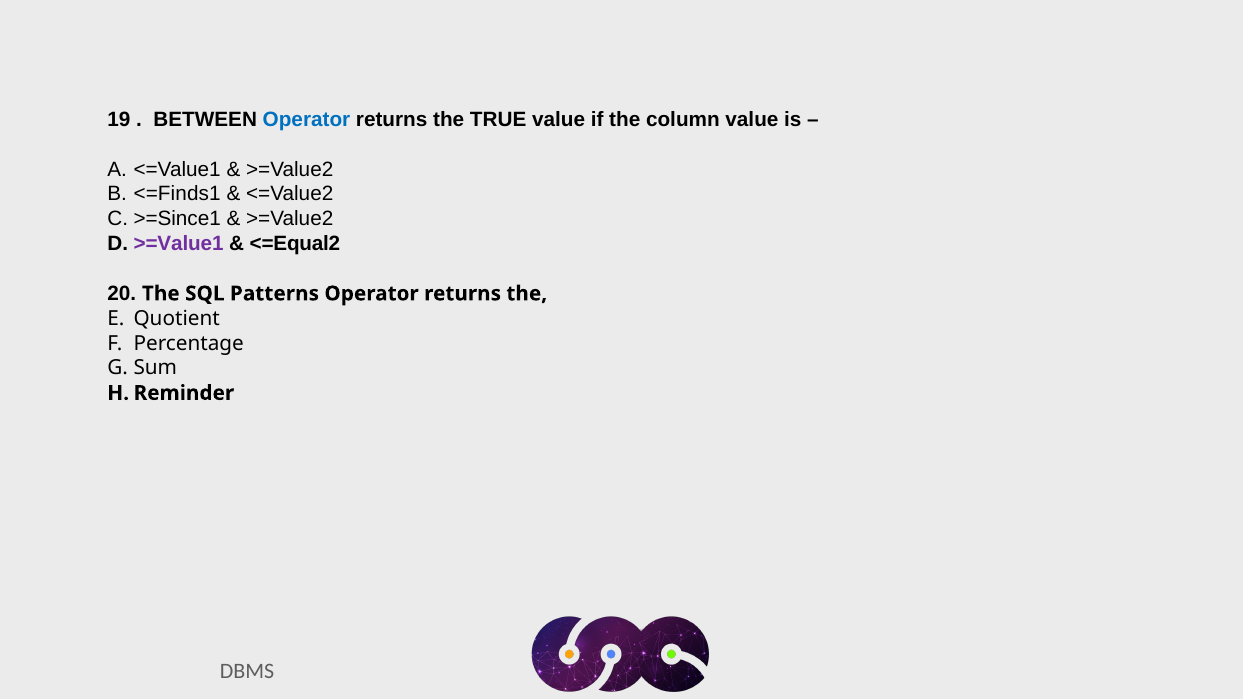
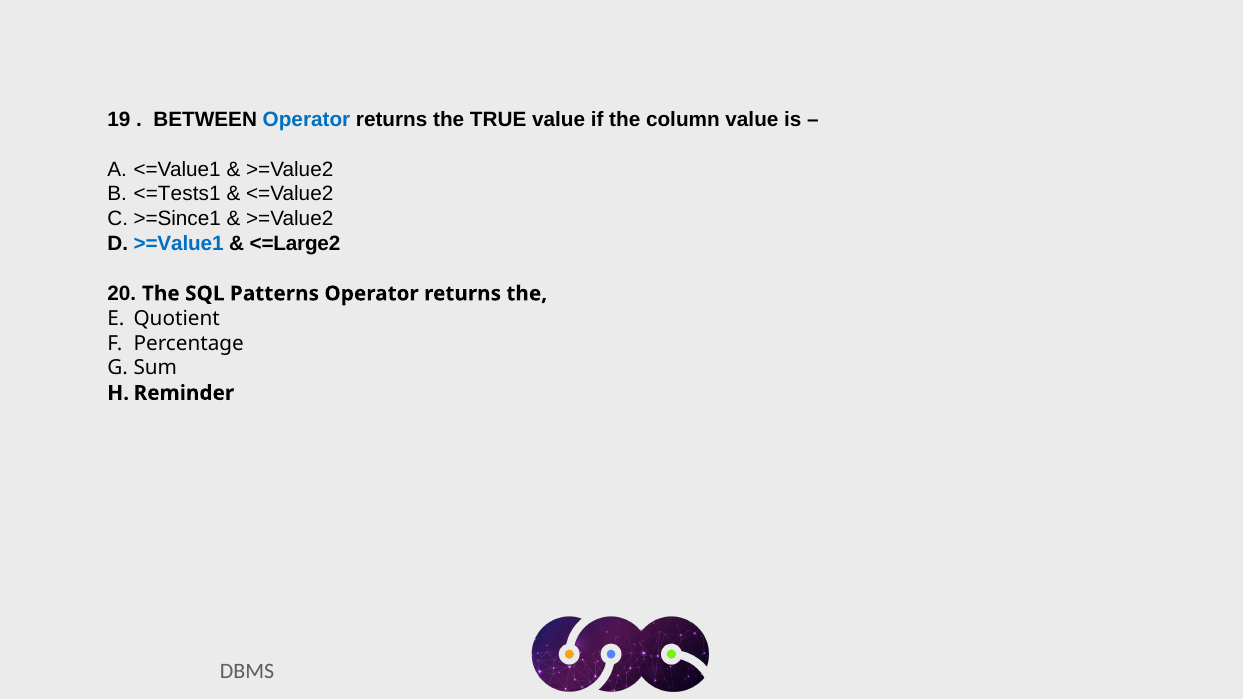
<=Finds1: <=Finds1 -> <=Tests1 (177, 194)
>=Value1 colour: purple -> blue (179, 244)
<=Equal2: <=Equal2 -> <=Large2 (295, 244)
